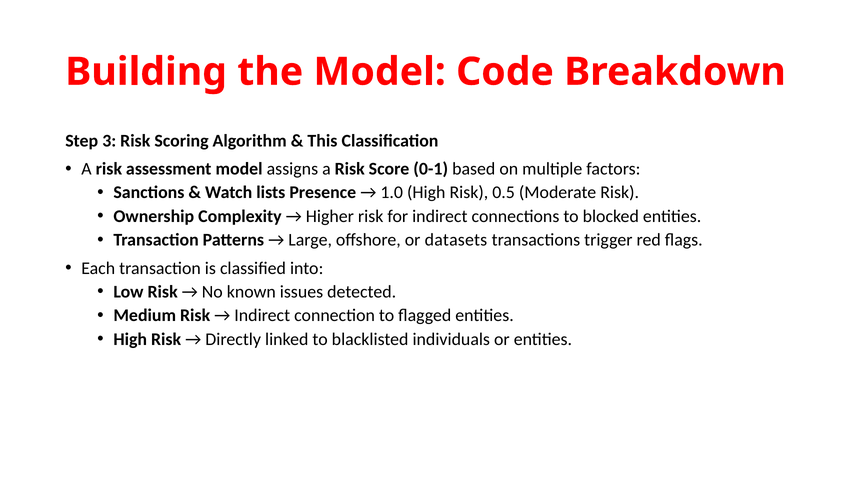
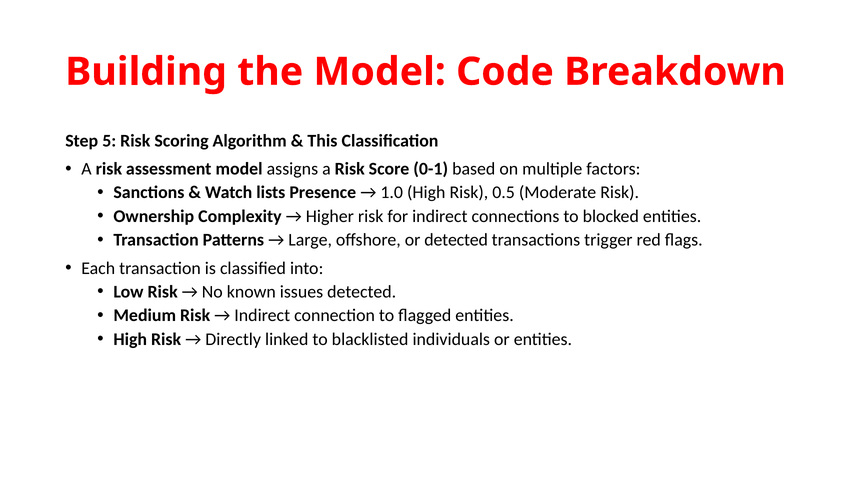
3: 3 -> 5 (109, 141)
or datasets: datasets -> detected (456, 240)
